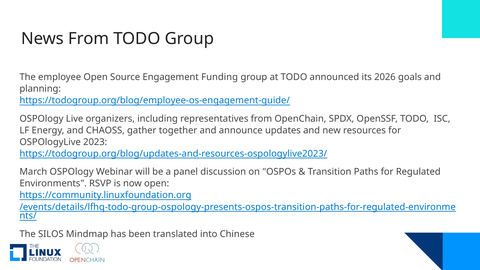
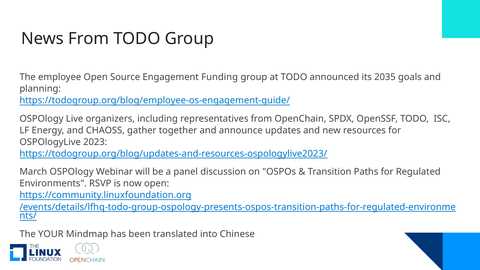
2026: 2026 -> 2035 (385, 77)
SILOS: SILOS -> YOUR (51, 234)
